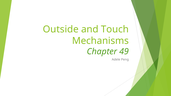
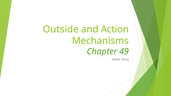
Touch: Touch -> Action (115, 29)
